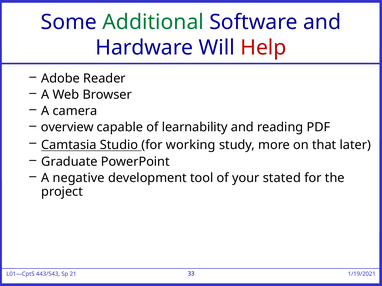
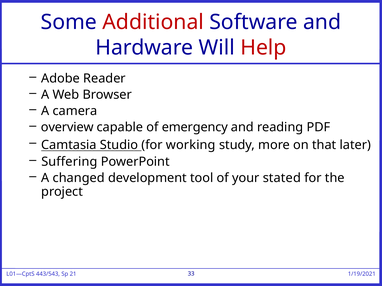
Additional colour: green -> red (153, 22)
learnability: learnability -> emergency (195, 127)
Graduate: Graduate -> Suffering (69, 162)
negative: negative -> changed (79, 178)
